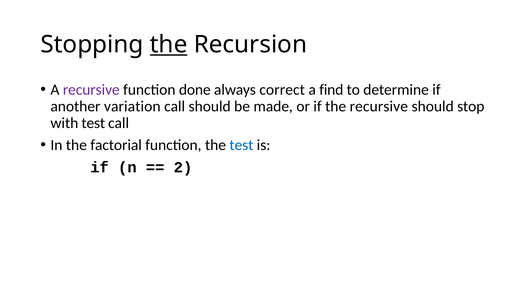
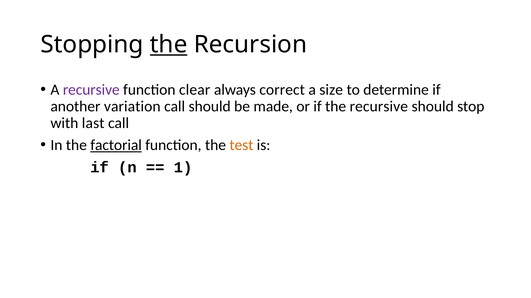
done: done -> clear (195, 90)
find: find -> size (331, 90)
with test: test -> last (93, 123)
factorial underline: none -> present (116, 146)
test colour: blue -> orange (241, 146)
2: 2 -> 1 (183, 168)
